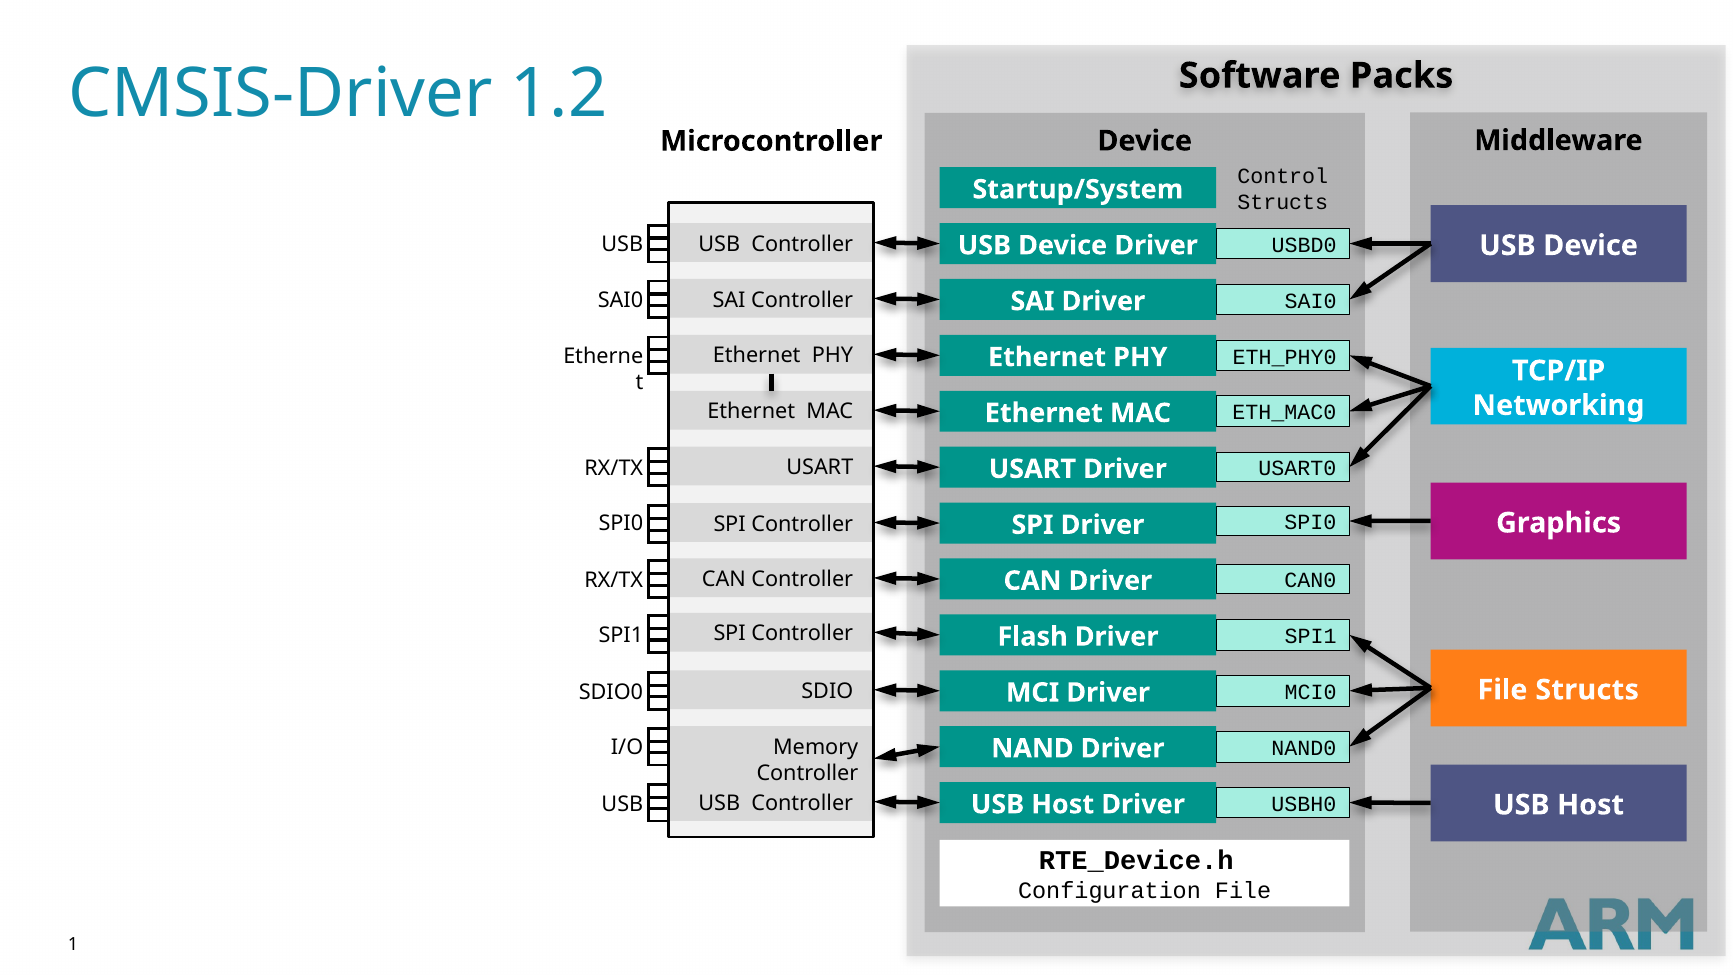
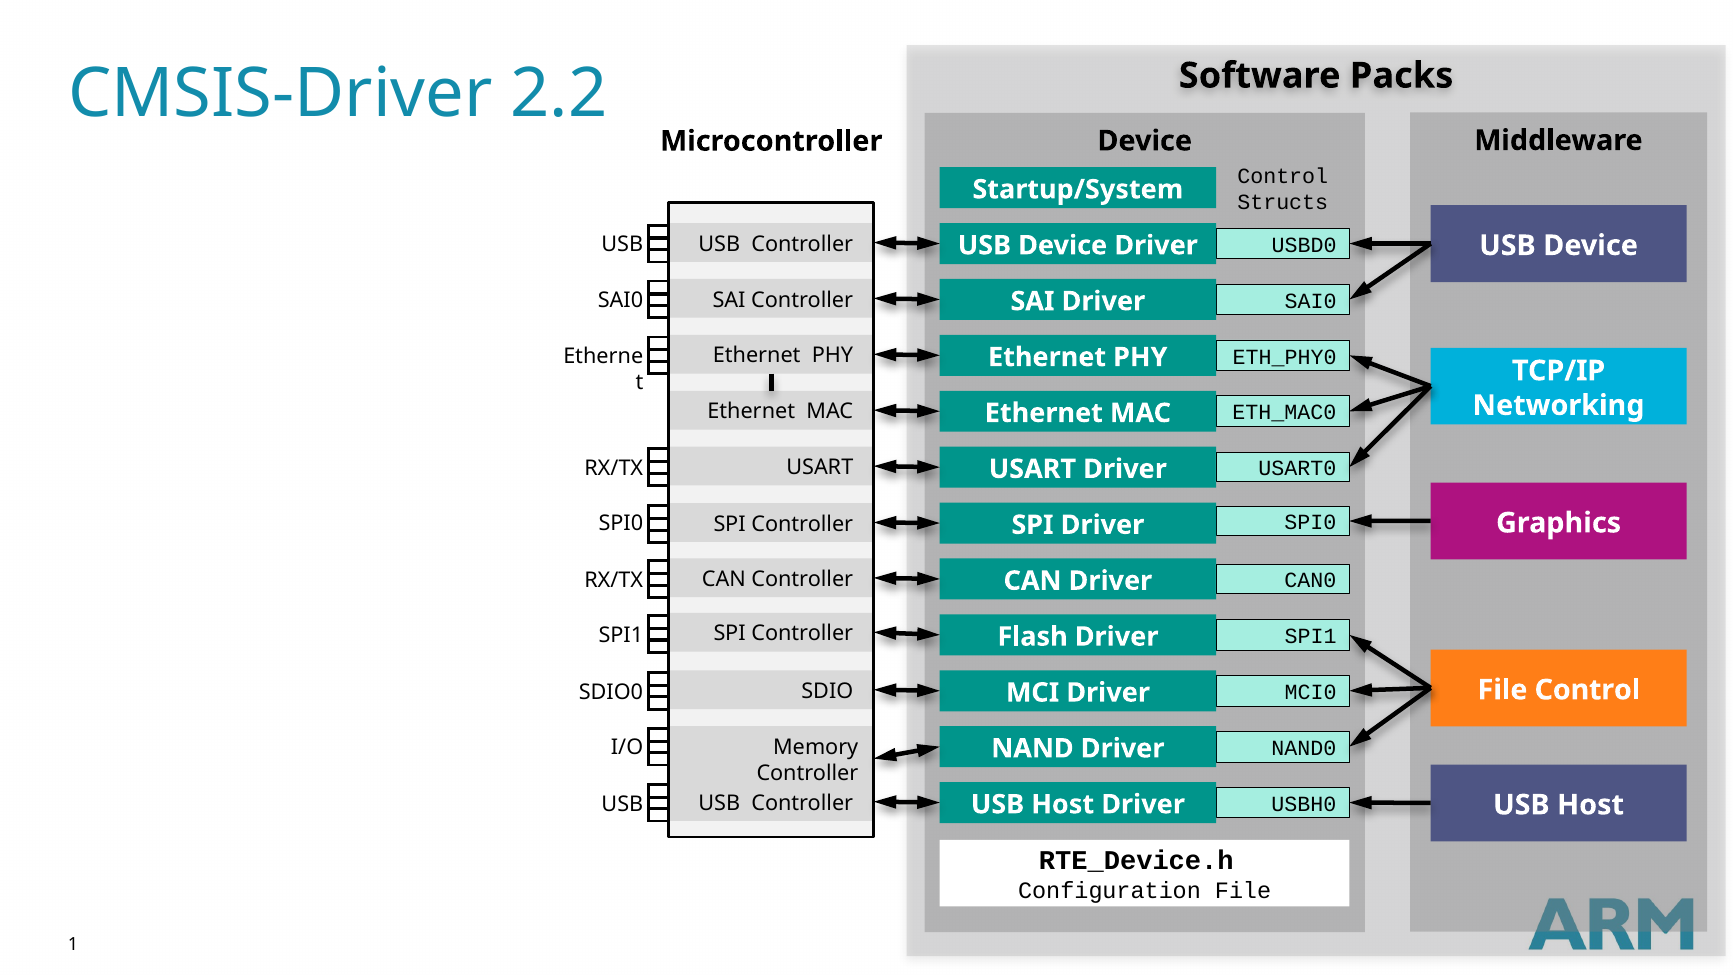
1.2: 1.2 -> 2.2 (559, 94)
File Structs: Structs -> Control (1587, 690)
